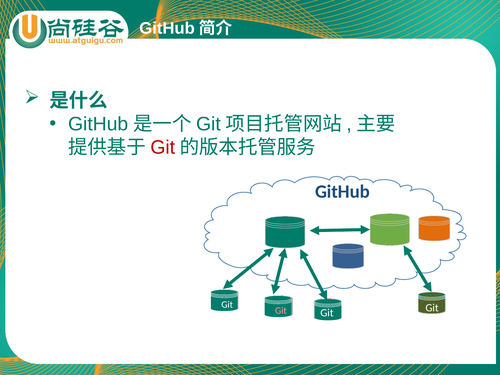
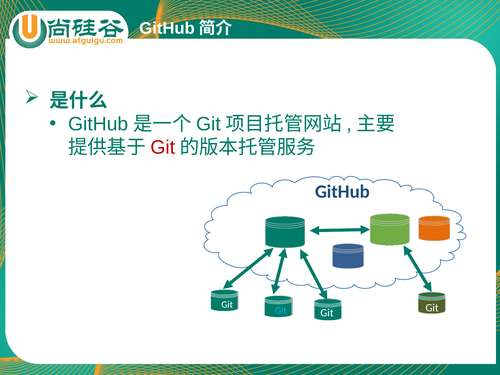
Git colour: pink -> light blue (281, 311)
